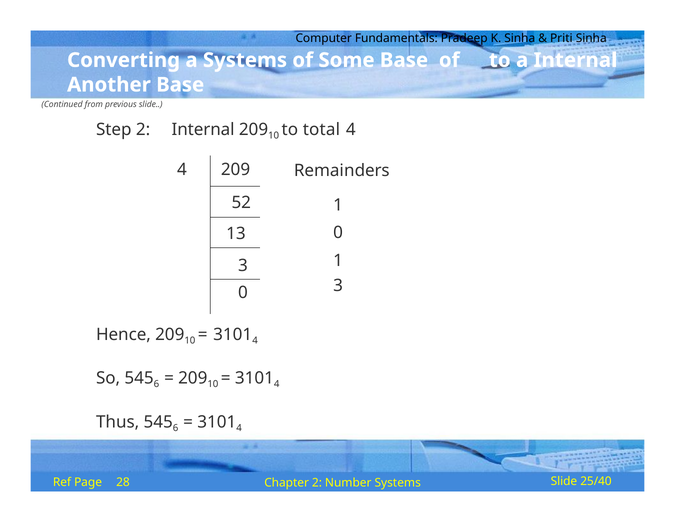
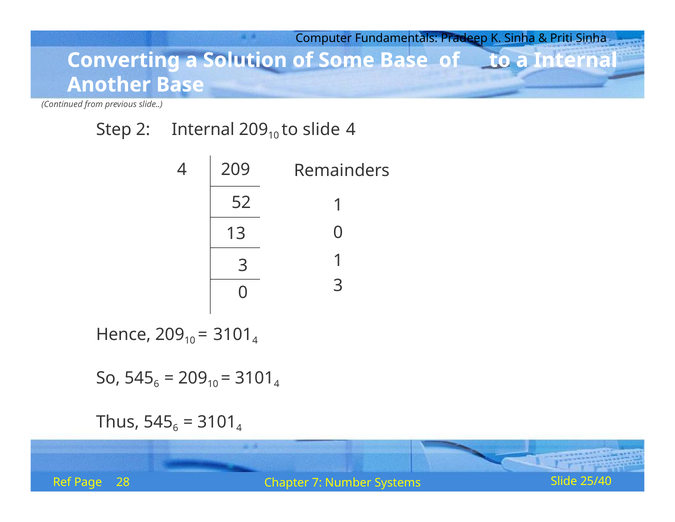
a Systems: Systems -> Solution (245, 60)
to total: total -> slide (321, 130)
Chapter 2: 2 -> 7 (317, 482)
